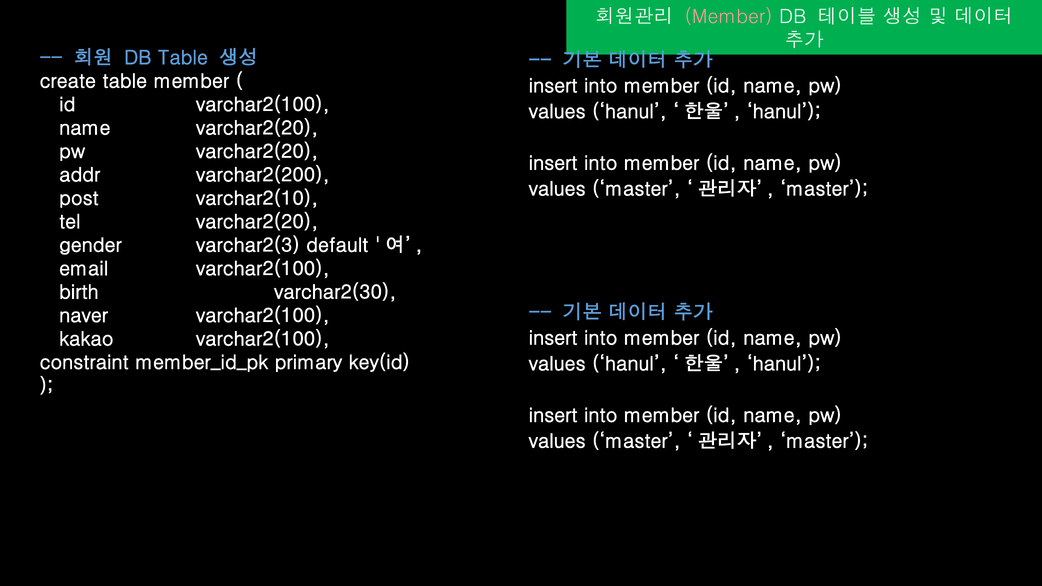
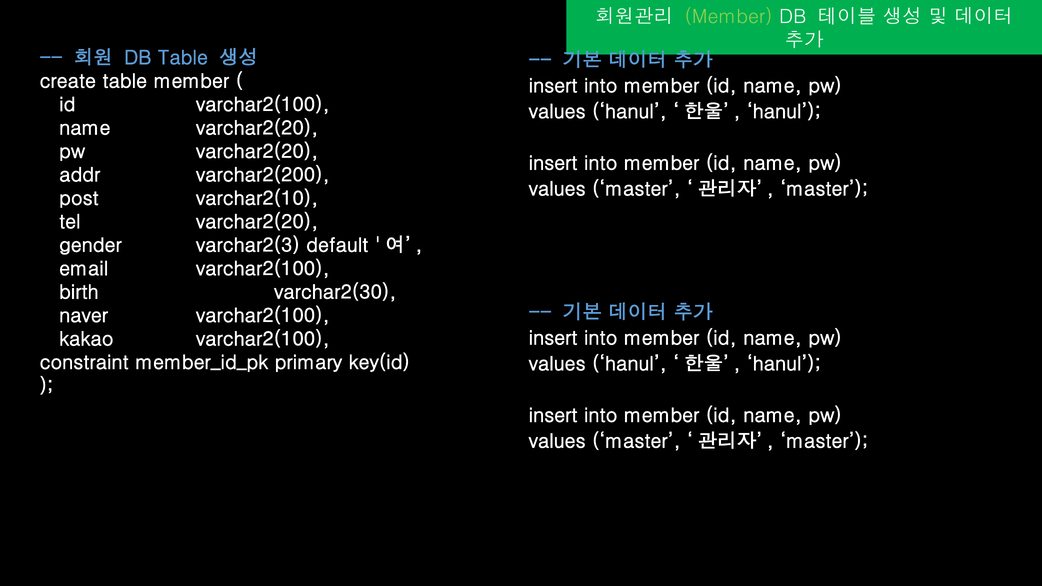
Member colour: pink -> light green (729, 17)
